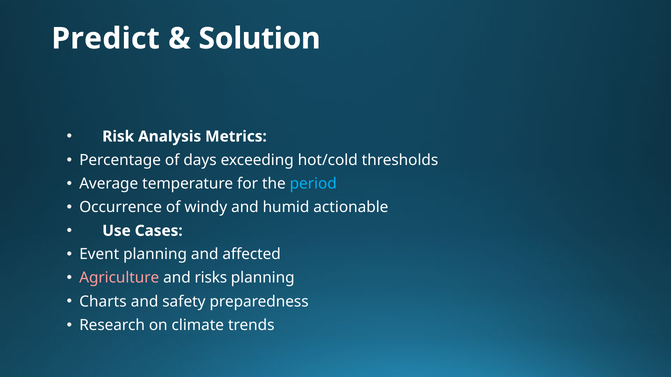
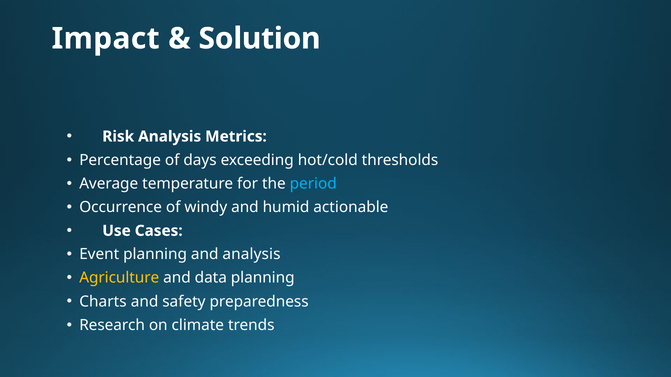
Predict: Predict -> Impact (106, 39)
and affected: affected -> analysis (251, 255)
Agriculture colour: pink -> yellow (119, 278)
risks: risks -> data (211, 278)
